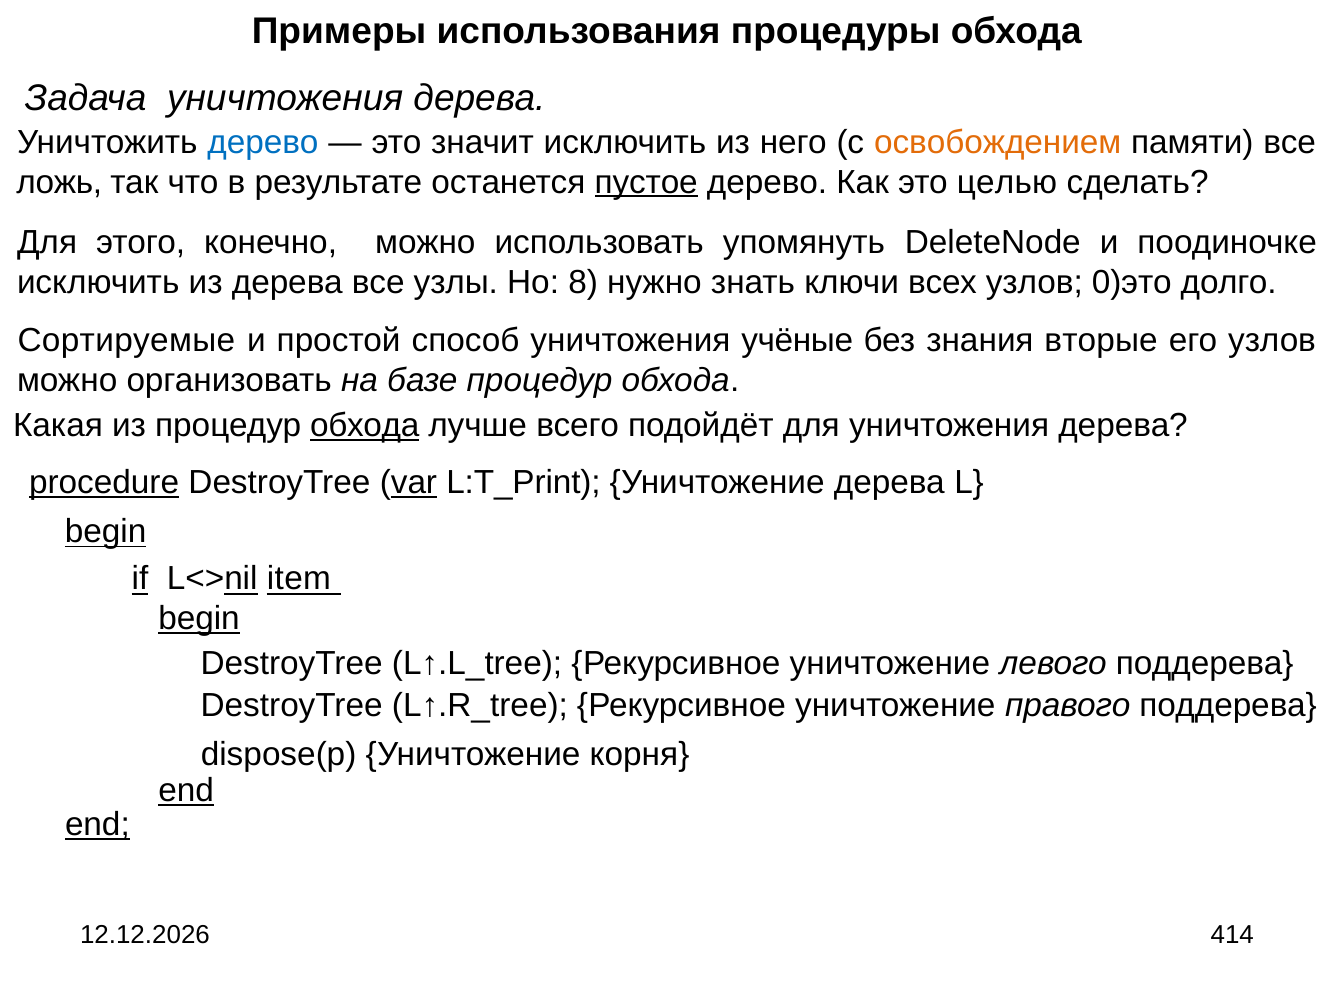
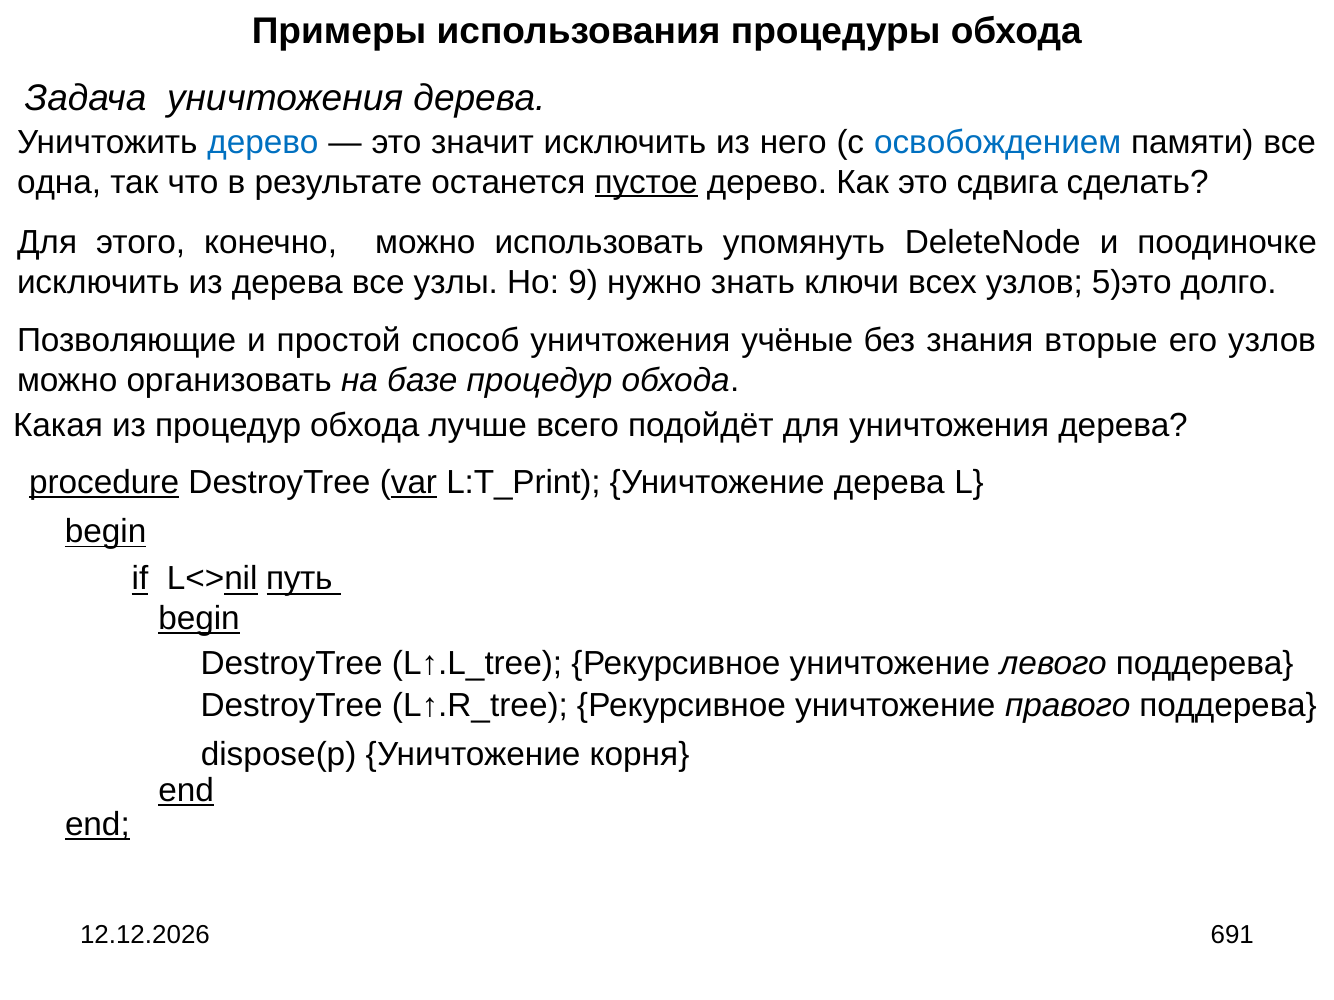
освобождением colour: orange -> blue (998, 142)
ложь: ложь -> одна (59, 182)
целью: целью -> сдвига (1007, 182)
8: 8 -> 9 (583, 282)
0)это: 0)это -> 5)это (1132, 282)
Сортируемые: Сортируемые -> Позволяющие (127, 340)
обхода underline: present -> none (365, 426)
item: item -> путь (299, 579)
414: 414 -> 691 (1232, 935)
